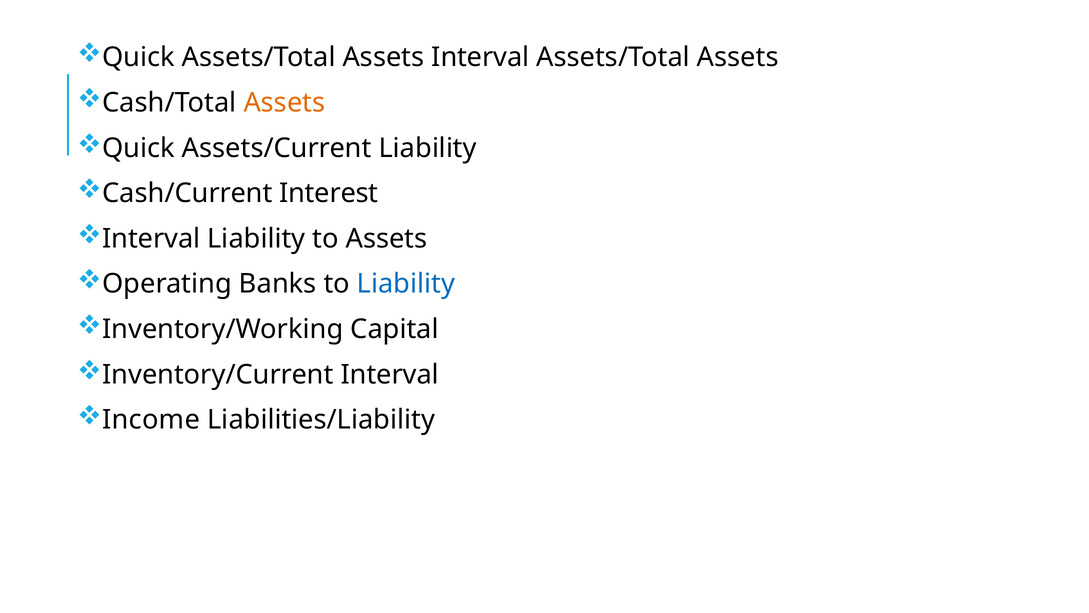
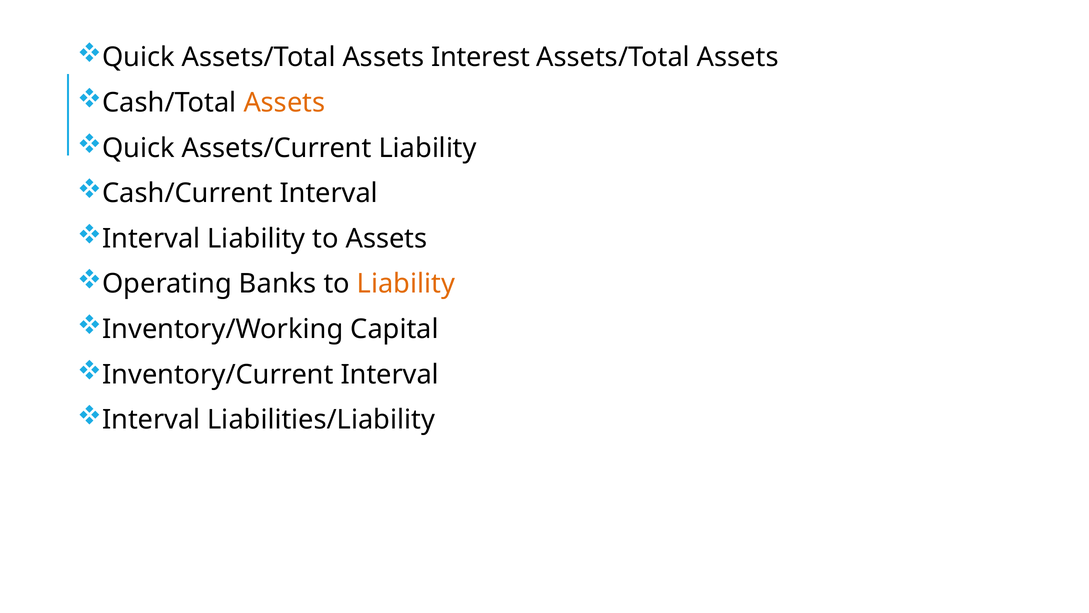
Assets Interval: Interval -> Interest (480, 57)
Cash/Current Interest: Interest -> Interval (329, 193)
Liability colour: blue -> orange (406, 284)
Income: Income -> Interval (151, 420)
